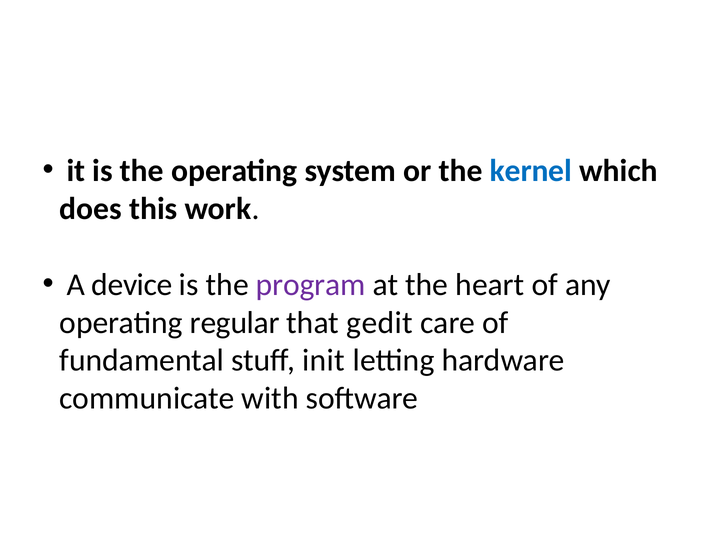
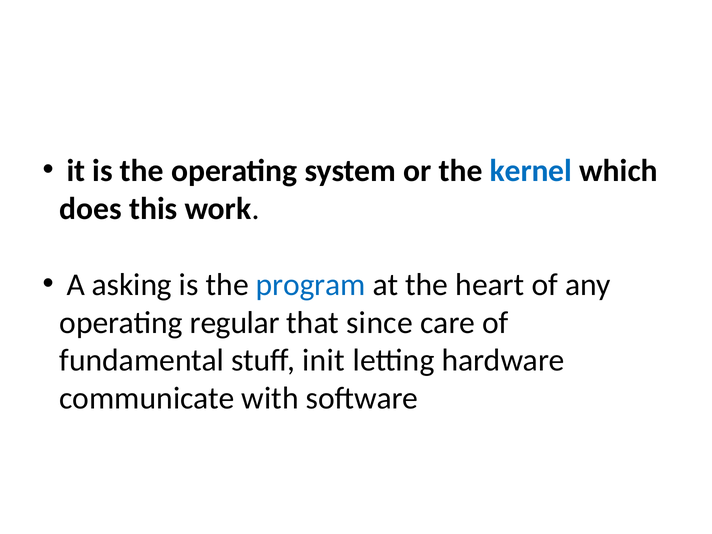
device: device -> asking (132, 285)
program colour: purple -> blue (311, 285)
gedit: gedit -> since (380, 323)
